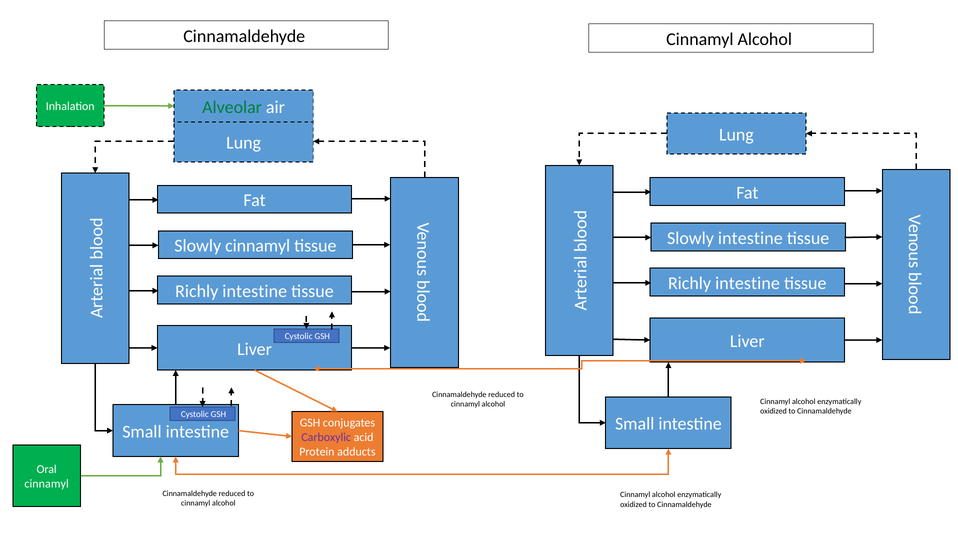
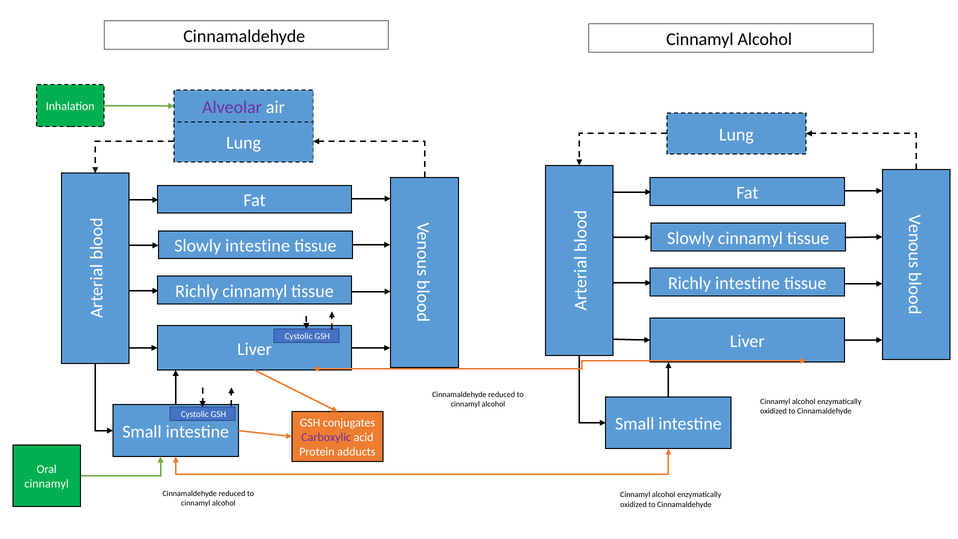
Alveolar colour: green -> purple (232, 107)
Slowly intestine: intestine -> cinnamyl (750, 238)
Slowly cinnamyl: cinnamyl -> intestine (258, 246)
intestine: intestine -> cinnamyl (255, 291)
